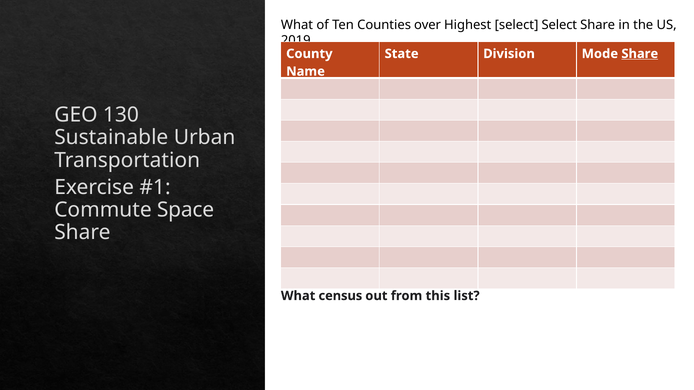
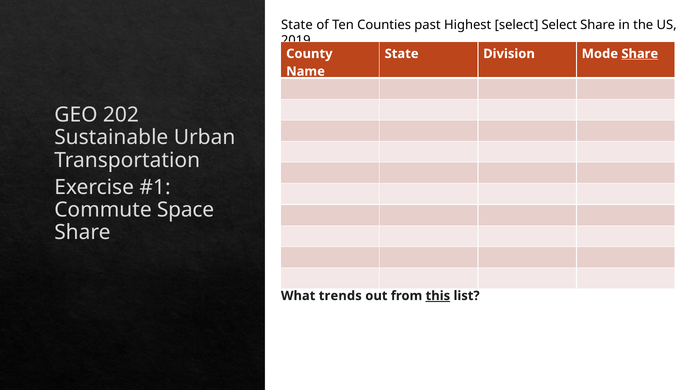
What: What -> State (297, 25)
over: over -> past (427, 25)
130: 130 -> 202 (121, 115)
census: census -> trends (340, 296)
this underline: none -> present (438, 296)
